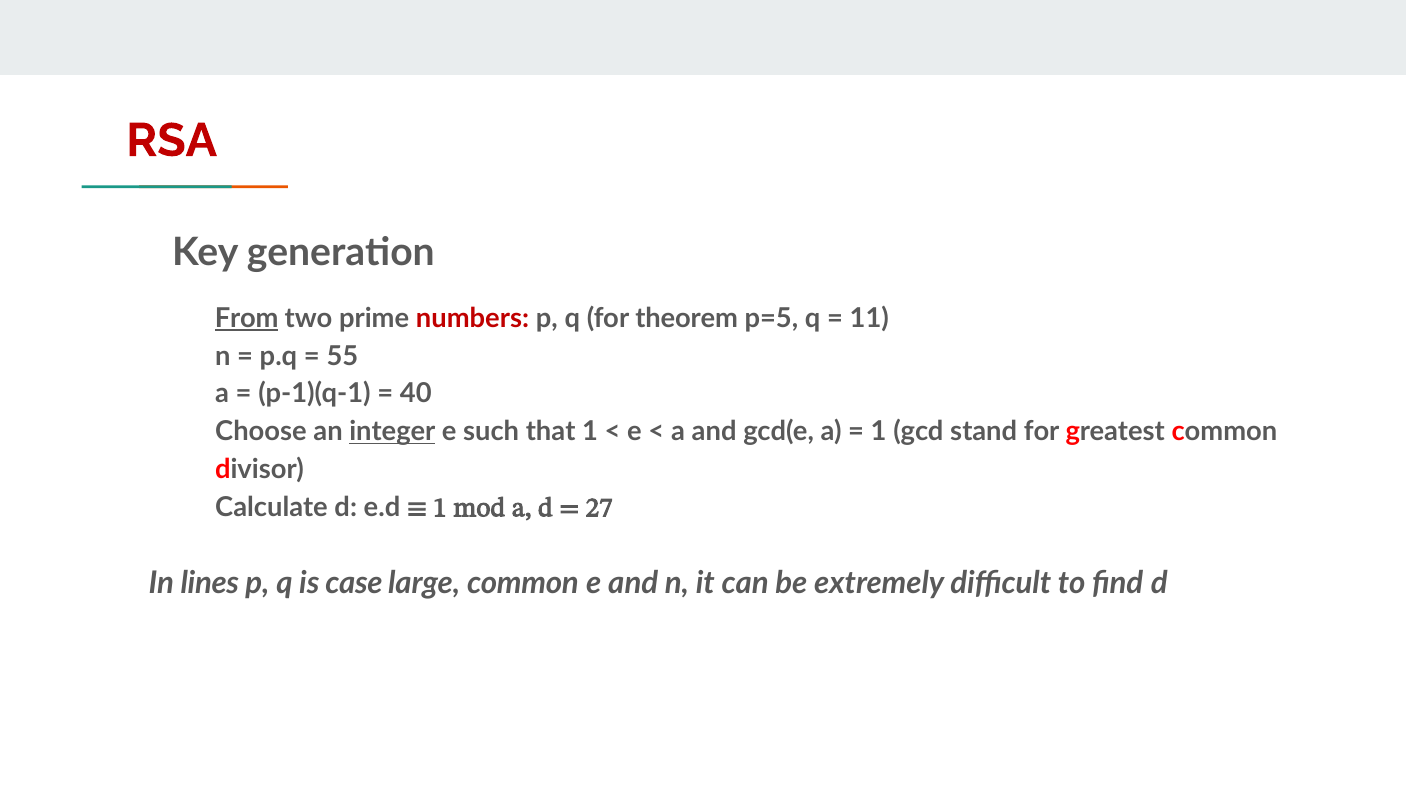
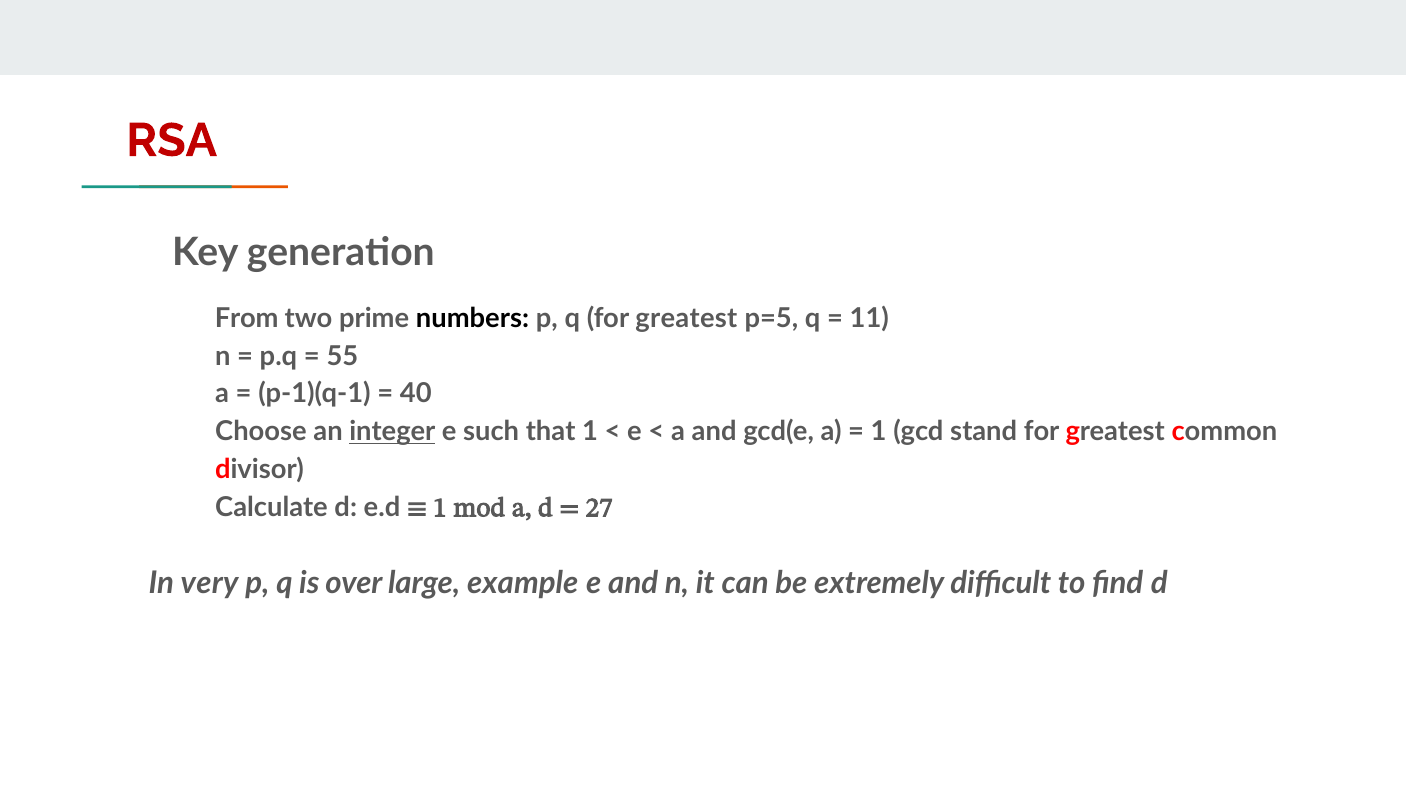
From underline: present -> none (247, 318)
numbers colour: red -> black (473, 318)
q for theorem: theorem -> greatest (686, 318)
lines: lines -> very (210, 583)
case: case -> over (354, 583)
large common: common -> example (523, 583)
